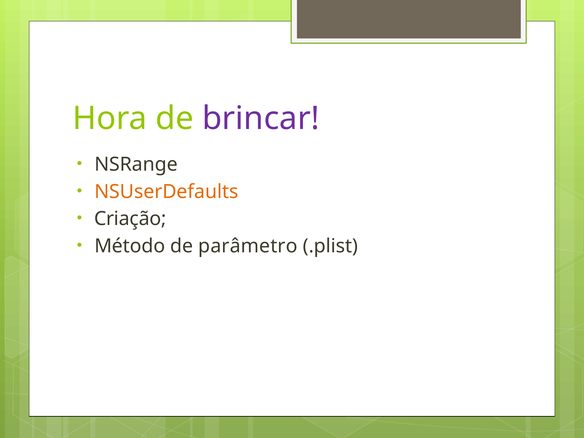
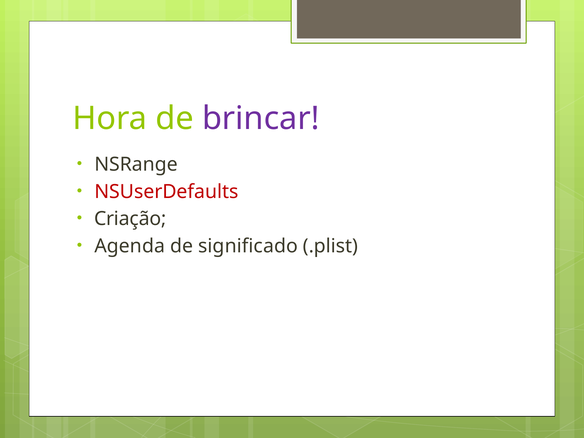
NSUserDefaults colour: orange -> red (167, 192)
Método: Método -> Agenda (130, 246)
parâmetro: parâmetro -> significado (248, 246)
